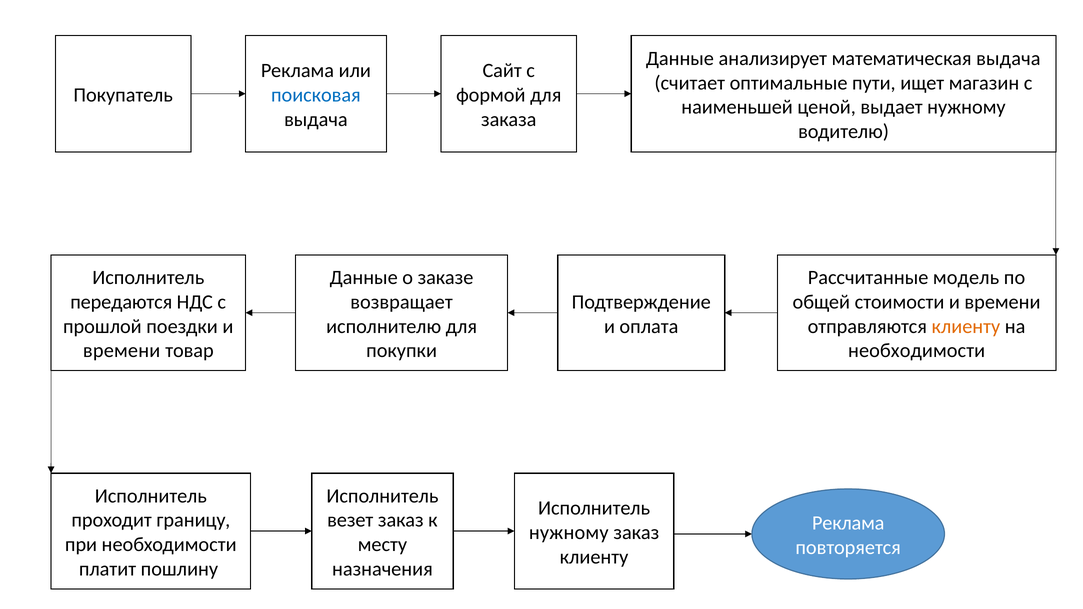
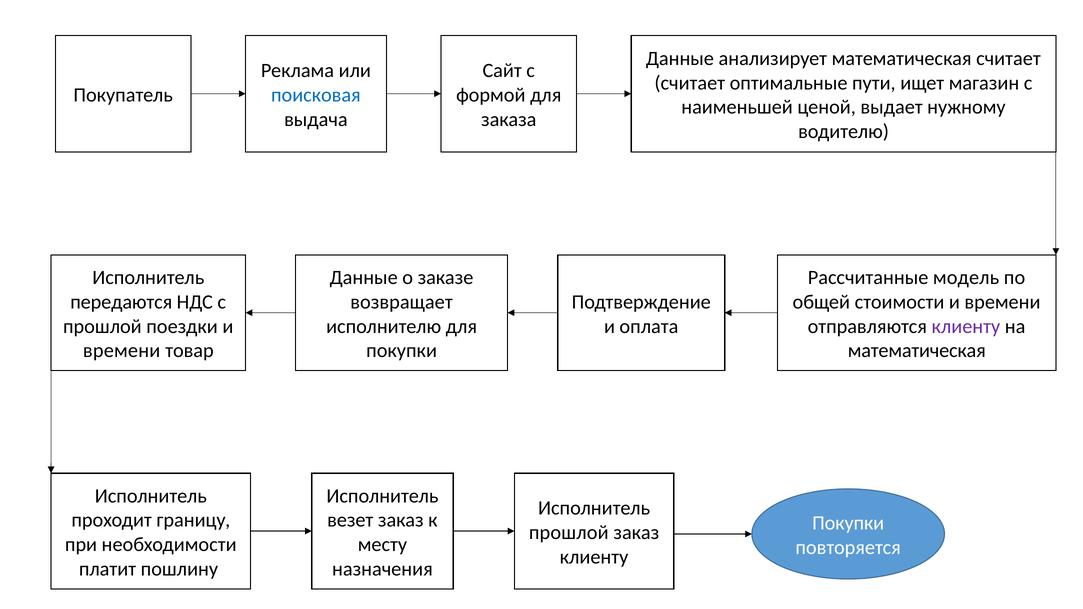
математическая выдача: выдача -> считает (1008, 59)
клиенту colour: orange -> purple (966, 326)
необходимости: необходимости -> математическая (917, 351)
Реклама: Реклама -> Покупки (848, 523)
нужному: нужному -> прошлой (569, 533)
